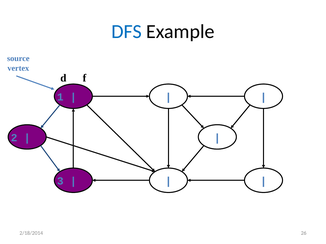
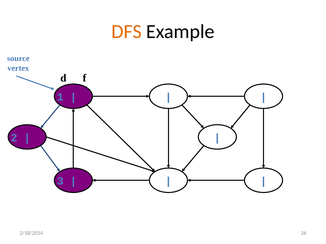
DFS colour: blue -> orange (127, 32)
